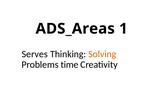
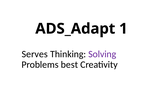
ADS_Areas: ADS_Areas -> ADS_Adapt (75, 29)
Solving colour: orange -> purple (102, 54)
time: time -> best (69, 64)
